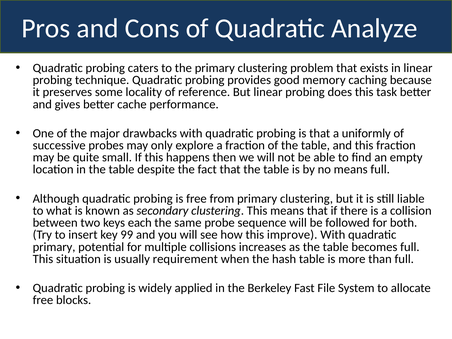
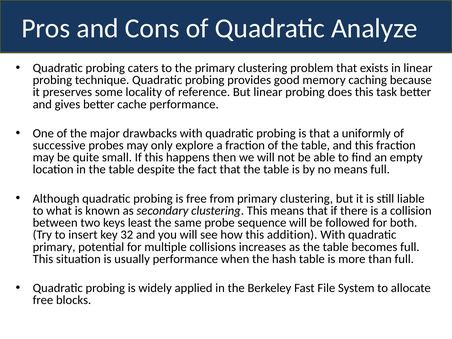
each: each -> least (140, 223)
99: 99 -> 32 (127, 235)
improve: improve -> addition (292, 235)
usually requirement: requirement -> performance (185, 259)
